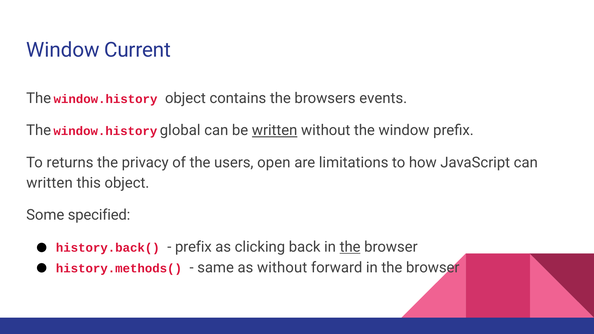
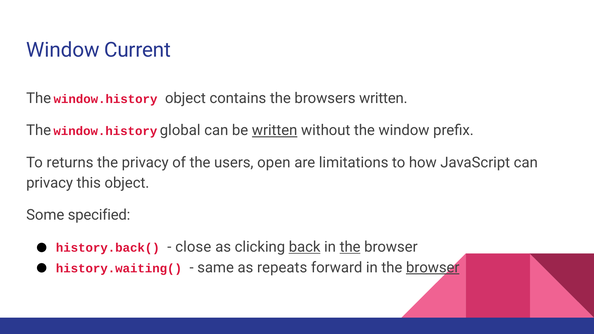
browsers events: events -> written (383, 98)
written: written -> privacy (50, 183)
prefix: prefix -> close (193, 247)
back underline: none -> present (305, 247)
history.methods(: history.methods( -> history.waiting( (119, 268)
as without: without -> repeats (282, 268)
browser underline: none -> present (433, 268)
